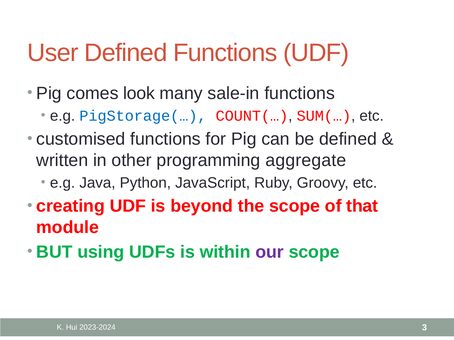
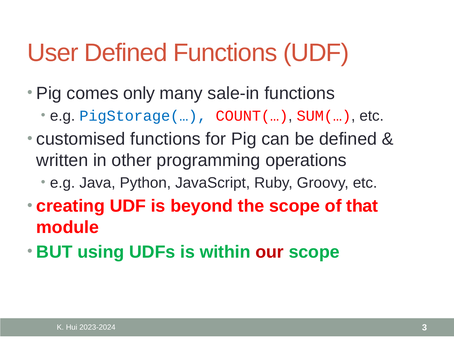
look: look -> only (139, 94)
aggregate: aggregate -> operations (306, 161)
our colour: purple -> red (270, 252)
